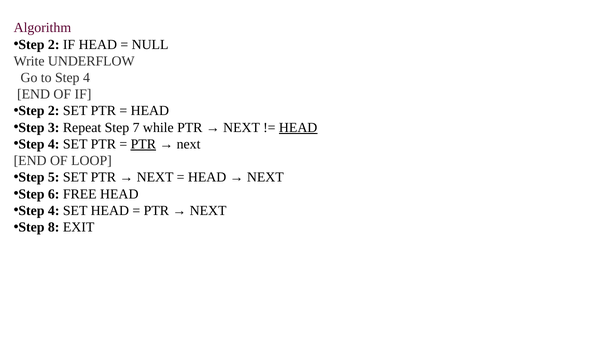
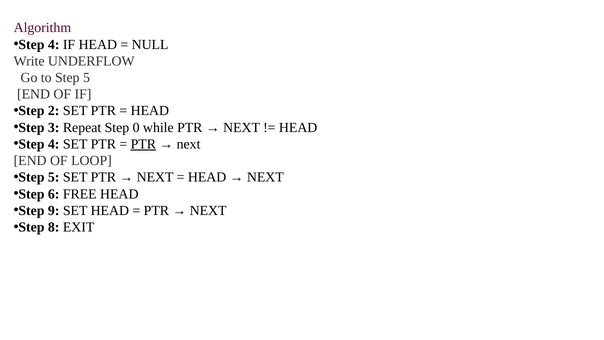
2: 2 -> 4 (54, 44)
to Step 4: 4 -> 5 (86, 78)
7: 7 -> 0 (136, 127)
HEAD underline: present -> none (298, 127)
4: 4 -> 9 (54, 210)
